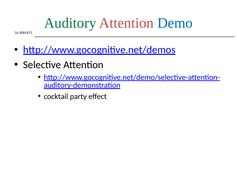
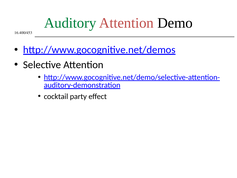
Demo colour: blue -> black (175, 23)
